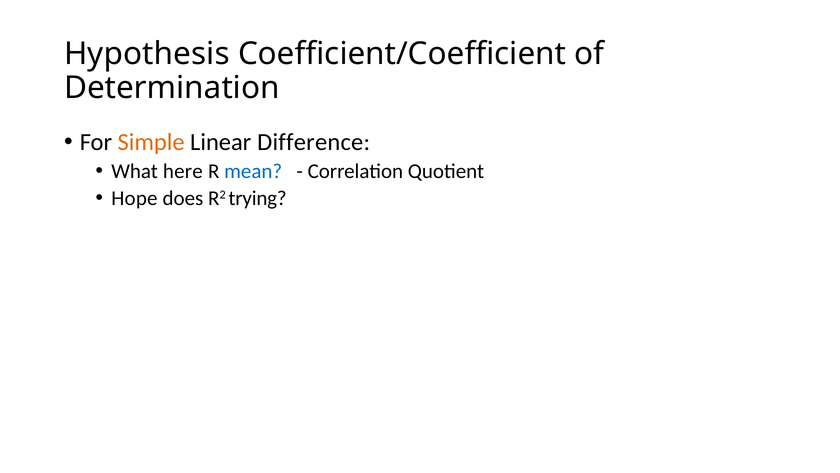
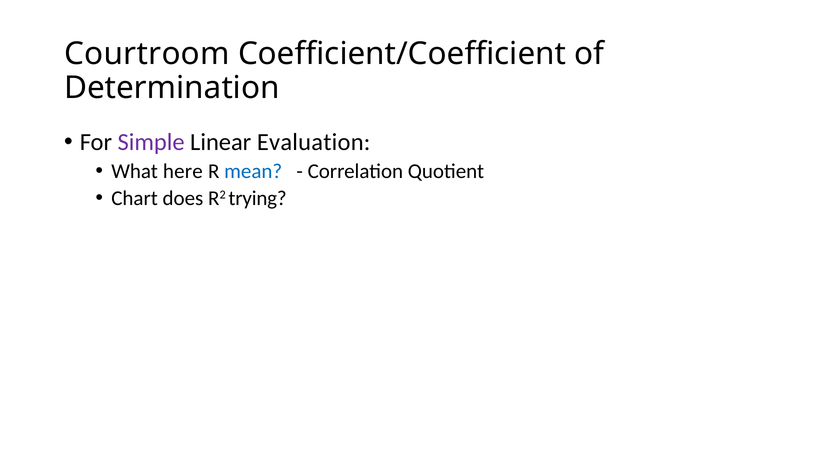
Hypothesis: Hypothesis -> Courtroom (147, 54)
Simple colour: orange -> purple (151, 142)
Difference: Difference -> Evaluation (314, 142)
Hope: Hope -> Chart (135, 198)
